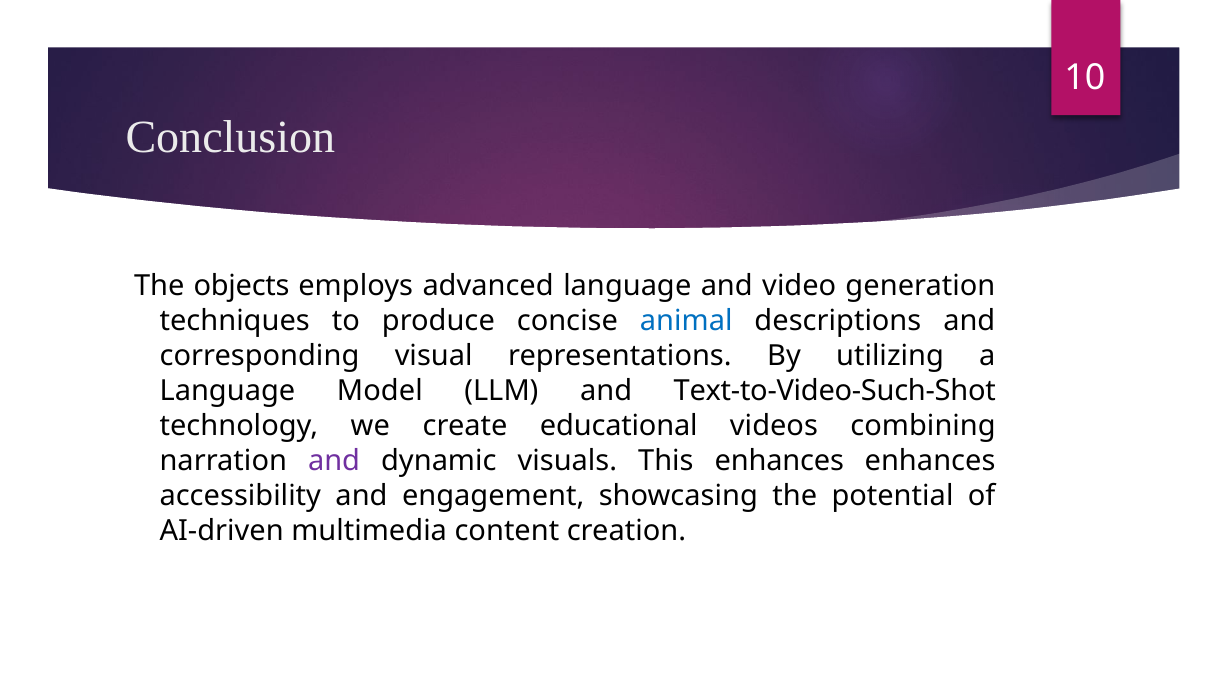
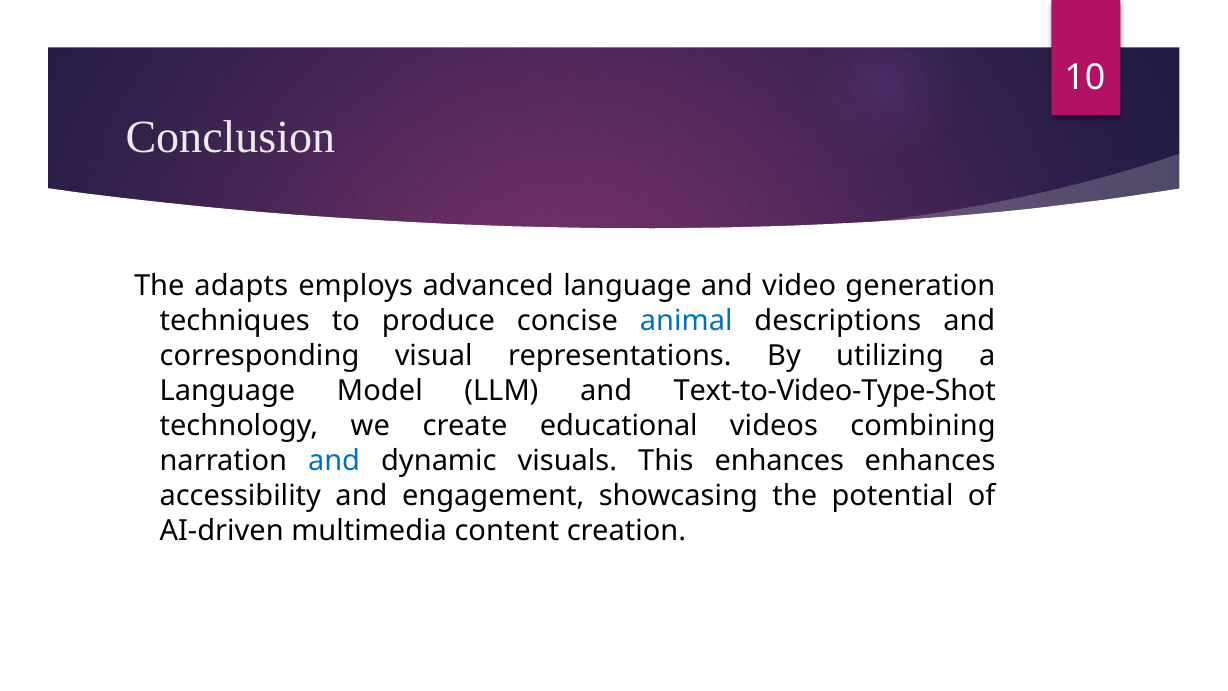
objects: objects -> adapts (241, 286)
Text-to-Video-Such-Shot: Text-to-Video-Such-Shot -> Text-to-Video-Type-Shot (835, 391)
and colour: purple -> blue (334, 461)
